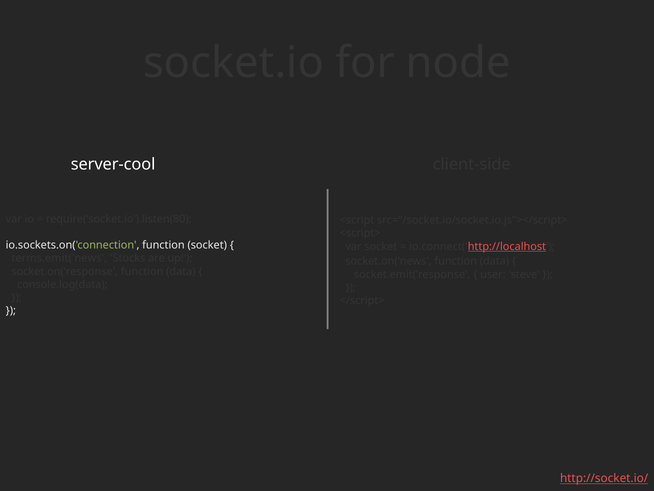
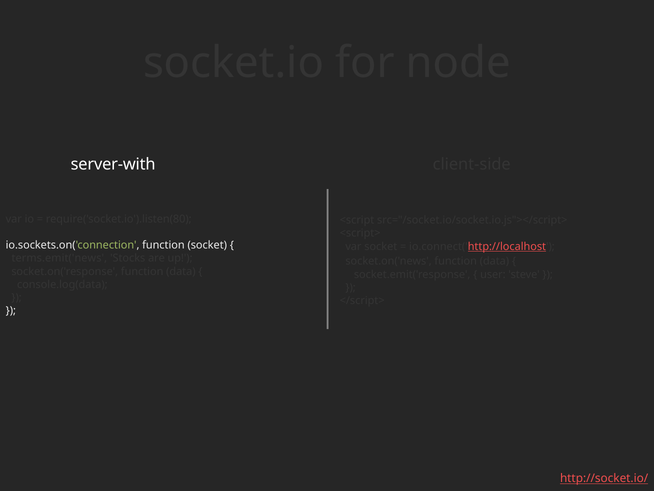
server-cool: server-cool -> server-with (113, 164)
